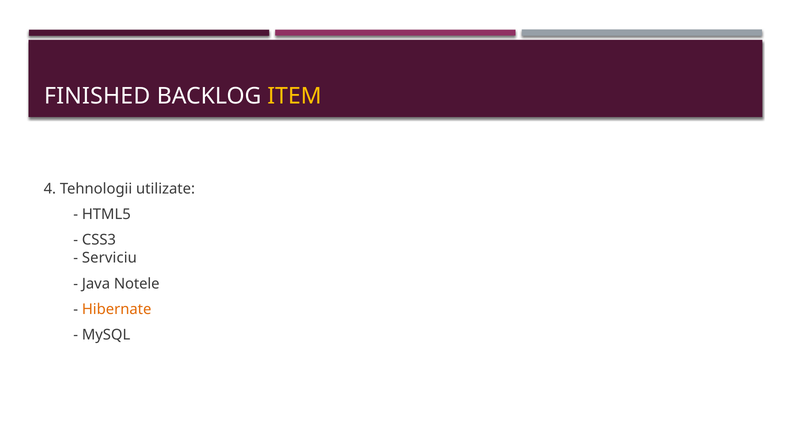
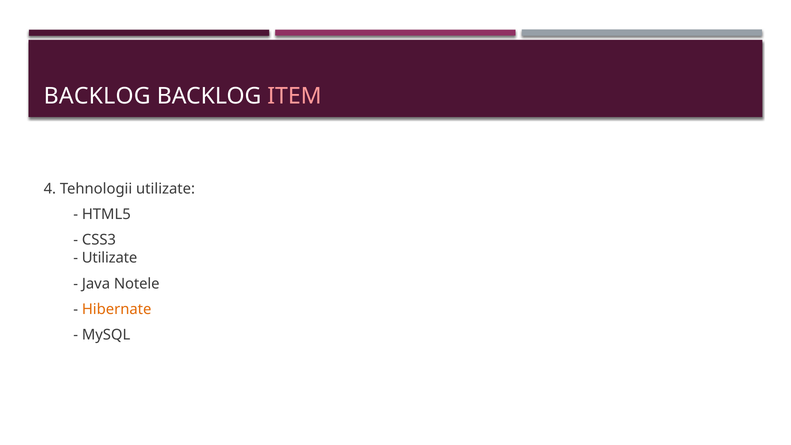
FINISHED: FINISHED -> BACKLOG (97, 96)
ITEM colour: yellow -> pink (294, 96)
Serviciu: Serviciu -> Utilizate (110, 258)
